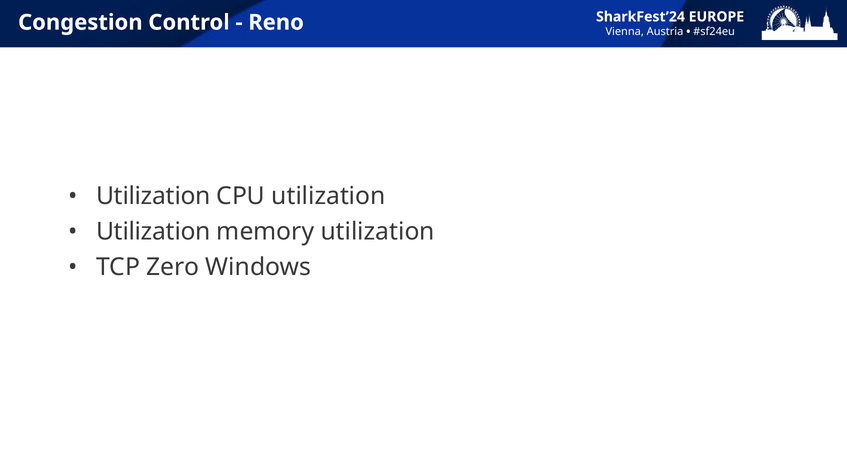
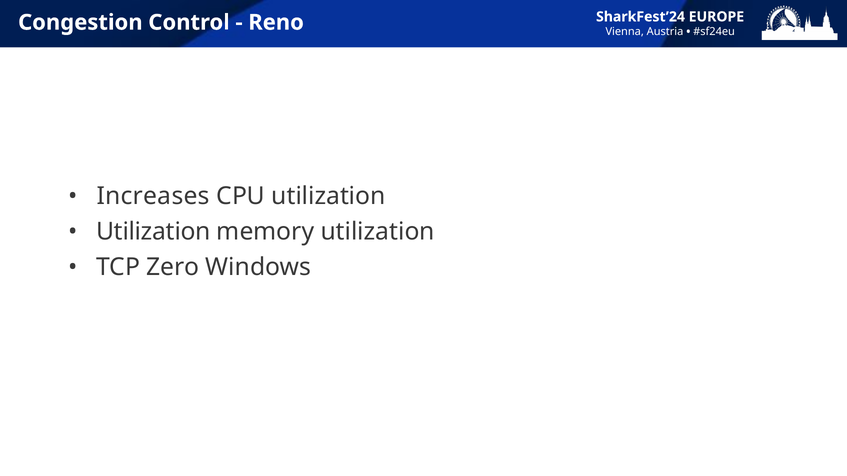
Utilization: Utilization -> Increases (153, 196)
